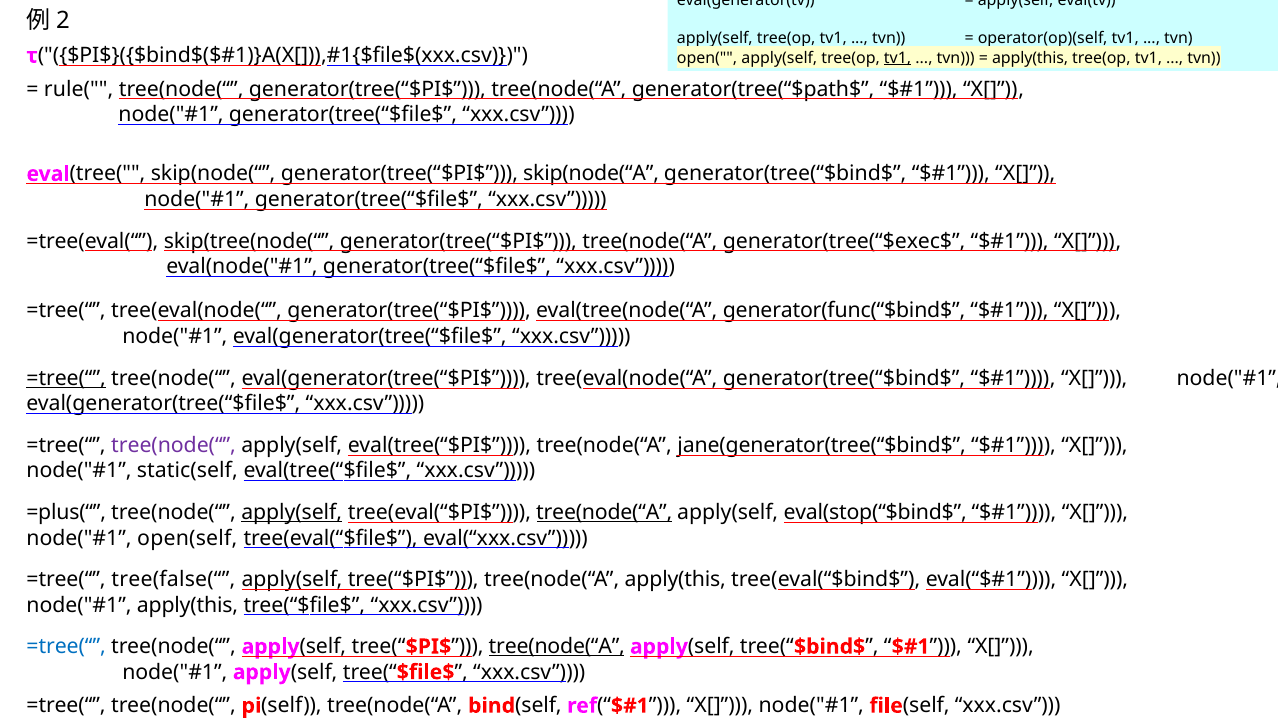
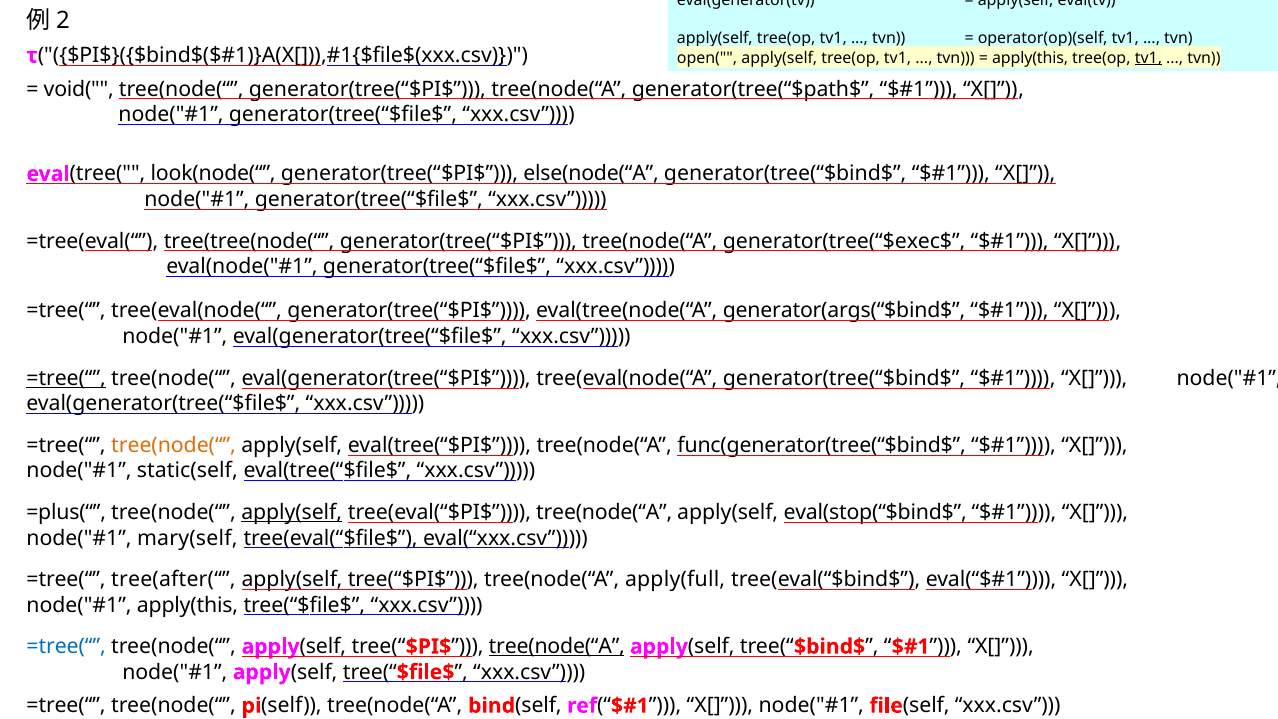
tv1 underline: present -> none (898, 58)
tv1 underline: none -> present (1148, 58)
rule(: rule( -> void( (79, 89)
skip(node(“: skip(node(“ -> look(node(“ (213, 174)
skip(node(“A: skip(node(“A -> else(node(“A (591, 174)
skip(tree(node(“: skip(tree(node(“ -> tree(tree(node(“ (249, 241)
generator(func(“$bind$: generator(func(“$bind$ -> generator(args(“$bind$ (844, 311)
tree(node(“ colour: purple -> orange (174, 445)
jane(generator(tree(“$bind$: jane(generator(tree(“$bind$ -> func(generator(tree(“$bind$ (822, 445)
tree(node(“A underline: present -> none (604, 512)
open(self: open(self -> mary(self (187, 538)
tree(false(“: tree(false(“ -> tree(after(“ (173, 579)
tree(node(“A apply(this: apply(this -> apply(full (675, 579)
